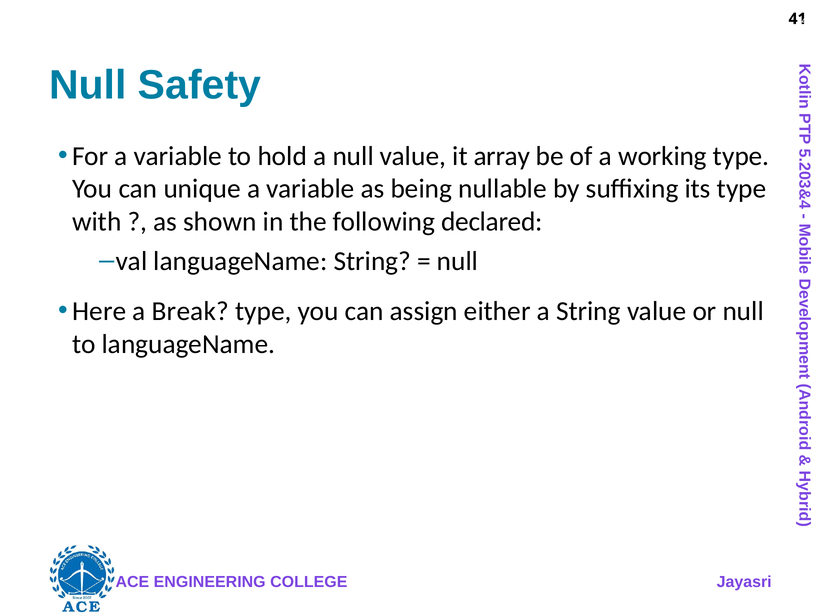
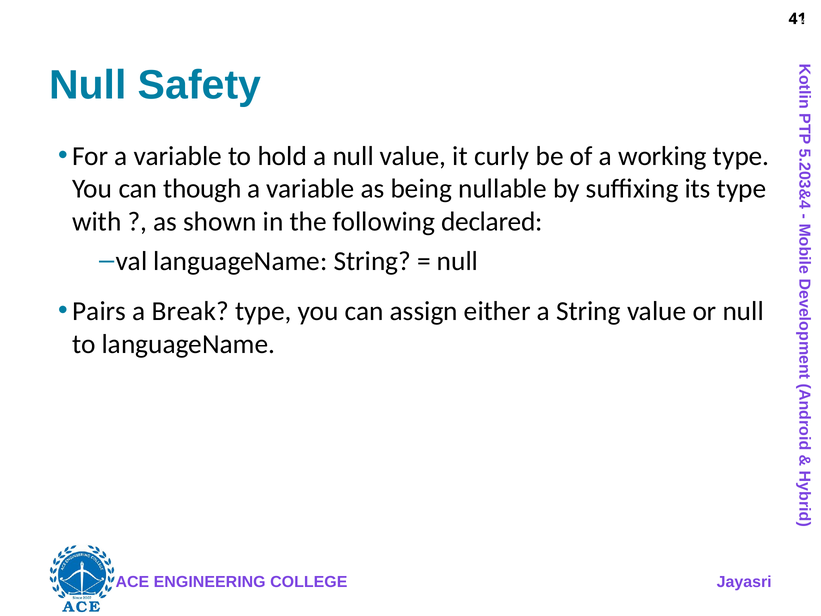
array: array -> curly (502, 156)
unique: unique -> though (202, 189)
Here: Here -> Pairs (99, 311)
